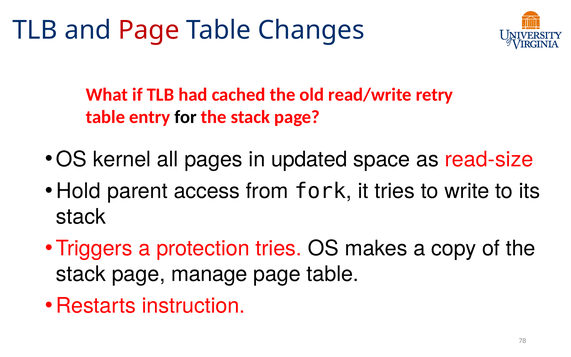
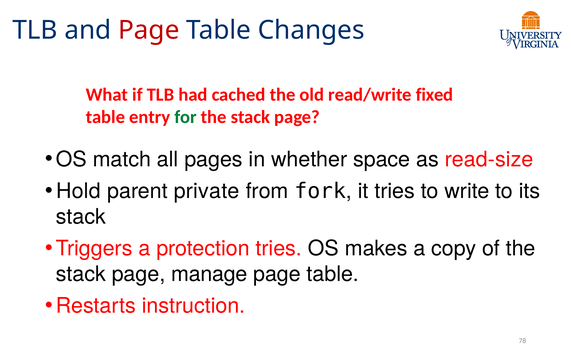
retry: retry -> fixed (434, 95)
for colour: black -> green (186, 117)
kernel: kernel -> match (122, 159)
updated: updated -> whether (309, 159)
access: access -> private (207, 191)
